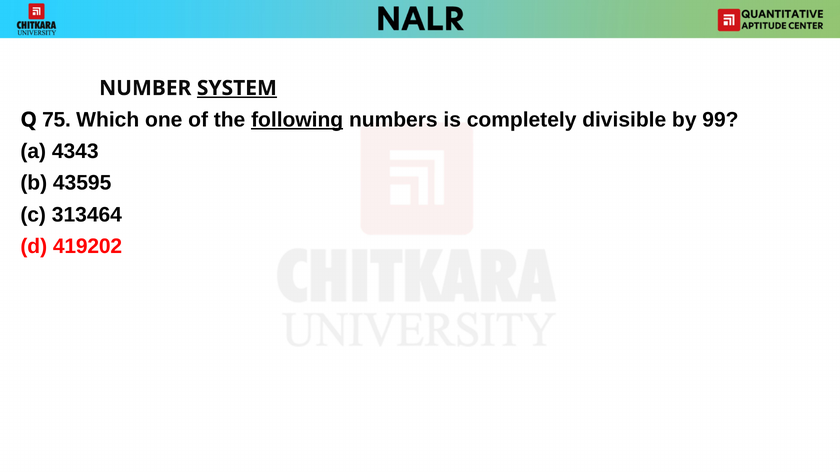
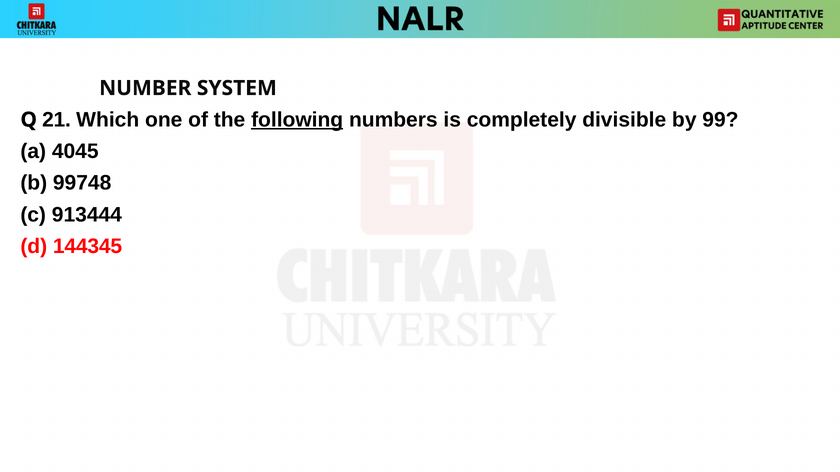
SYSTEM underline: present -> none (237, 88)
75: 75 -> 21 (57, 120)
4343: 4343 -> 4045 (75, 152)
43595: 43595 -> 99748 (82, 183)
313464: 313464 -> 913444 (87, 215)
419202: 419202 -> 144345 (88, 246)
